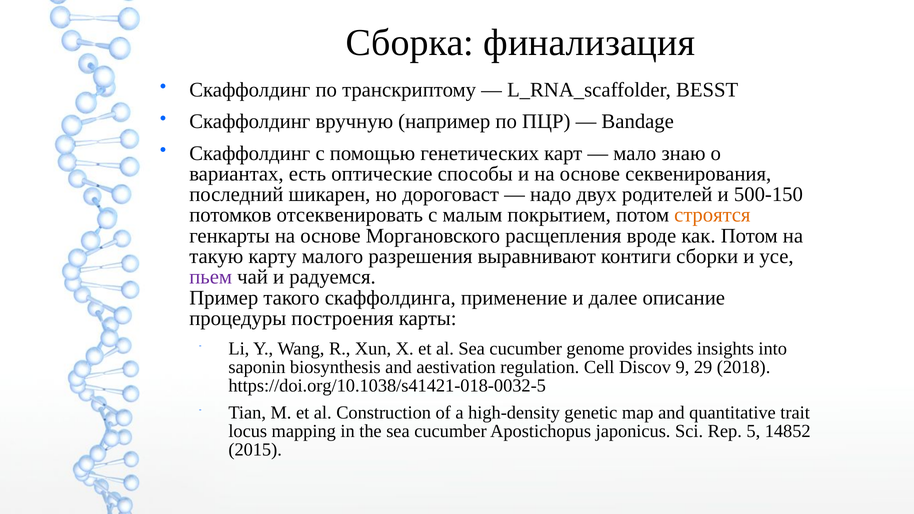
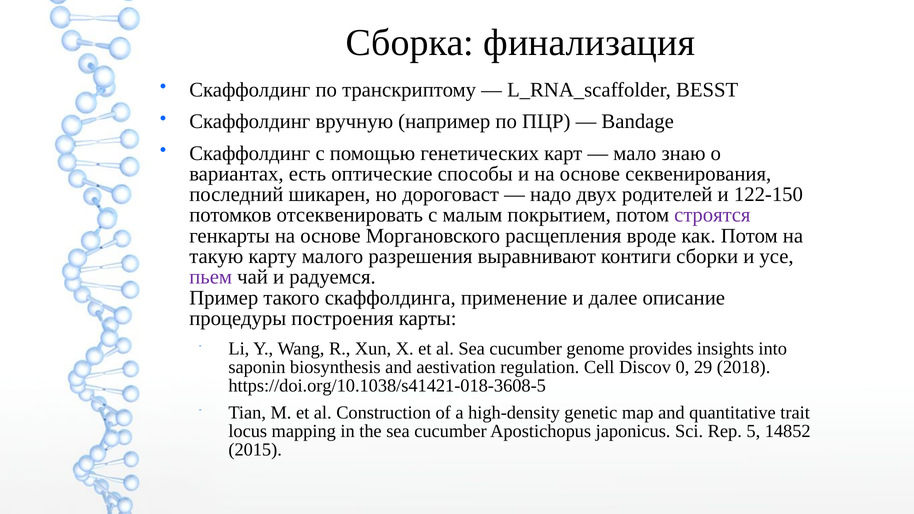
500-150: 500-150 -> 122-150 (768, 195)
строятся colour: orange -> purple (712, 215)
9: 9 -> 0 (682, 367)
https://doi.org/10.1038/s41421-018-0032-5: https://doi.org/10.1038/s41421-018-0032-5 -> https://doi.org/10.1038/s41421-018-3608-5 (387, 386)
